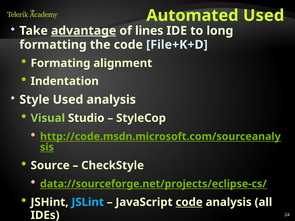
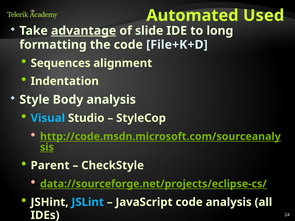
lines: lines -> slide (149, 31)
Formating: Formating -> Sequences (61, 63)
Style Used: Used -> Body (68, 100)
Visual colour: light green -> light blue (48, 118)
Source: Source -> Parent (50, 166)
code underline: present -> none (189, 202)
